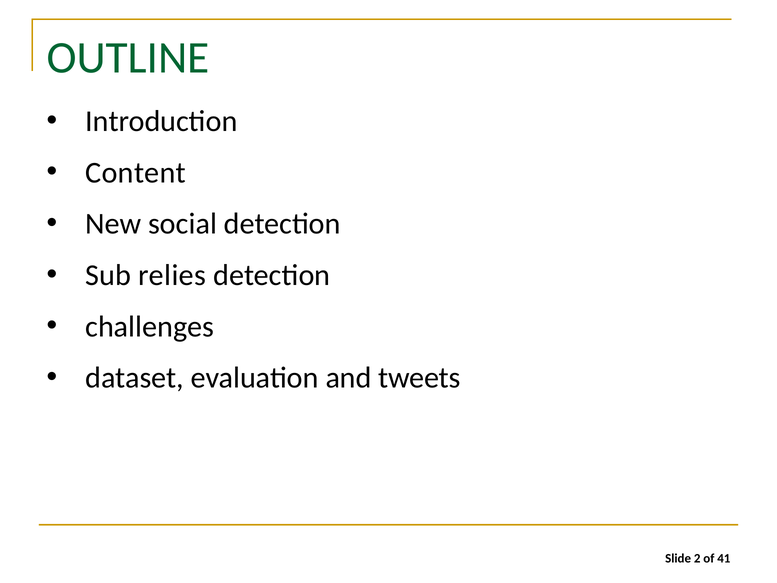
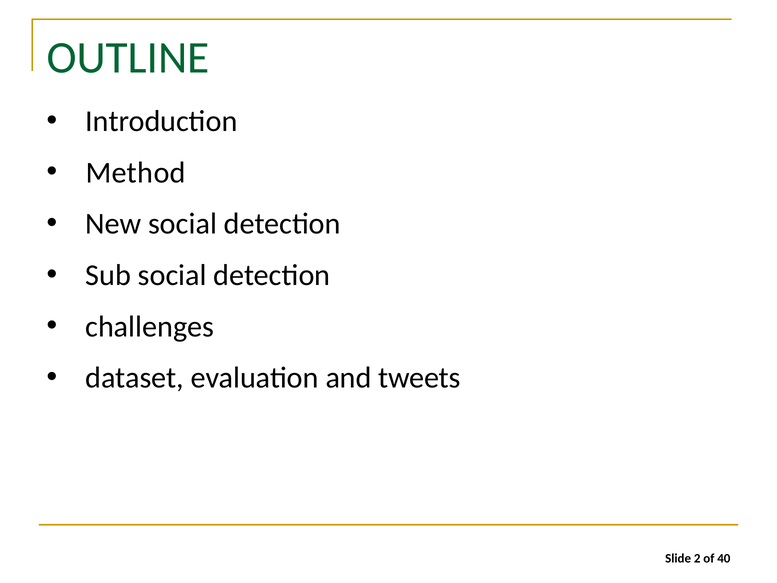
Content: Content -> Method (136, 172)
Sub relies: relies -> social (172, 275)
41: 41 -> 40 (724, 558)
